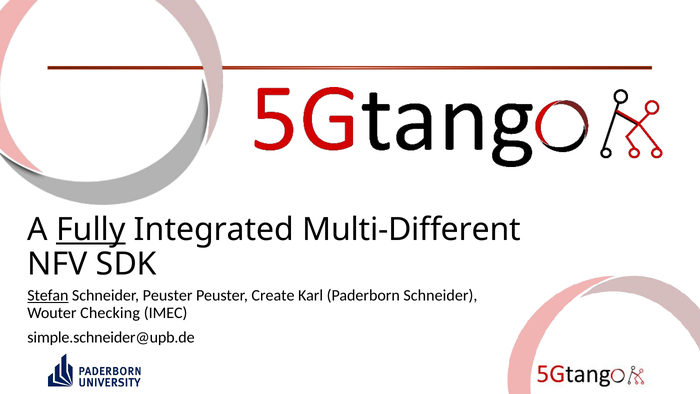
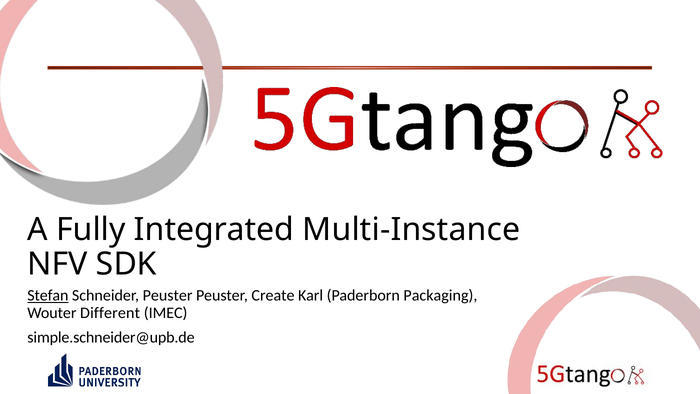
Fully underline: present -> none (91, 229)
Multi-Different: Multi-Different -> Multi-Instance (411, 229)
Paderborn Schneider: Schneider -> Packaging (440, 295)
Checking: Checking -> Different (110, 313)
